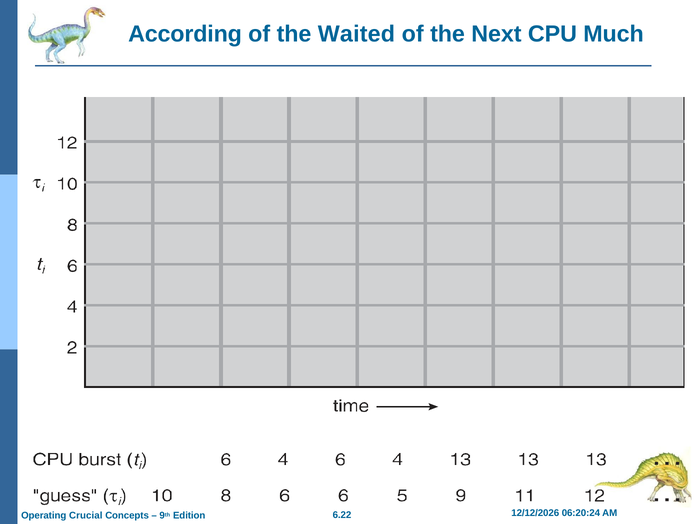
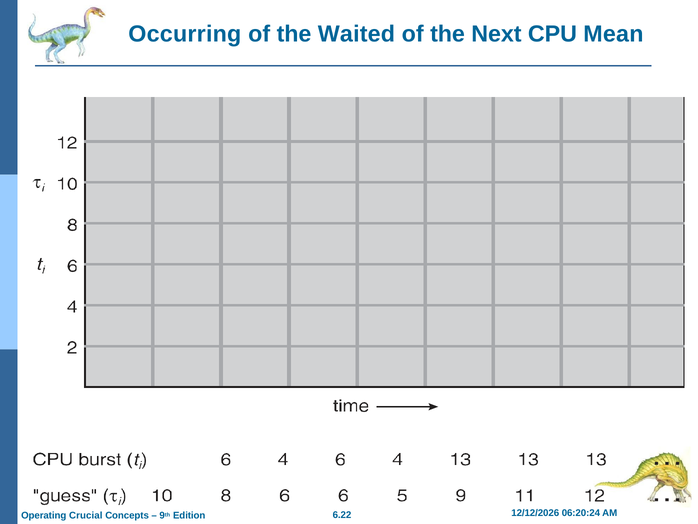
According: According -> Occurring (185, 34)
Much: Much -> Mean (613, 34)
